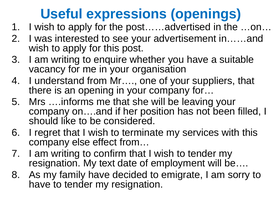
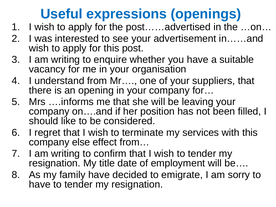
text: text -> title (107, 163)
